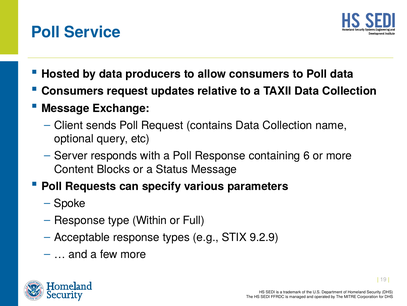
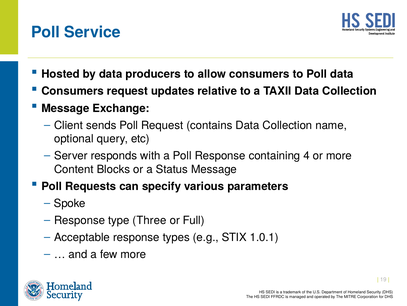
6: 6 -> 4 (307, 156)
Within: Within -> Three (150, 220)
9.2.9: 9.2.9 -> 1.0.1 (264, 237)
